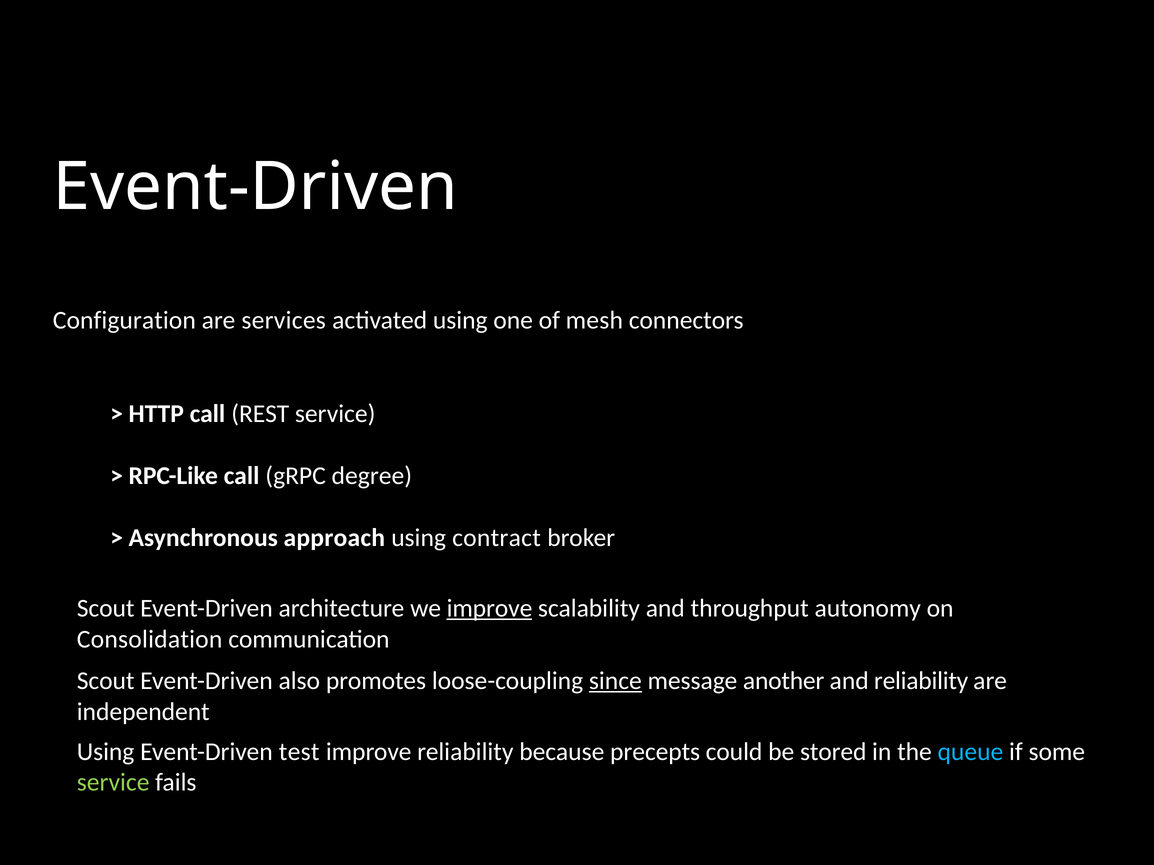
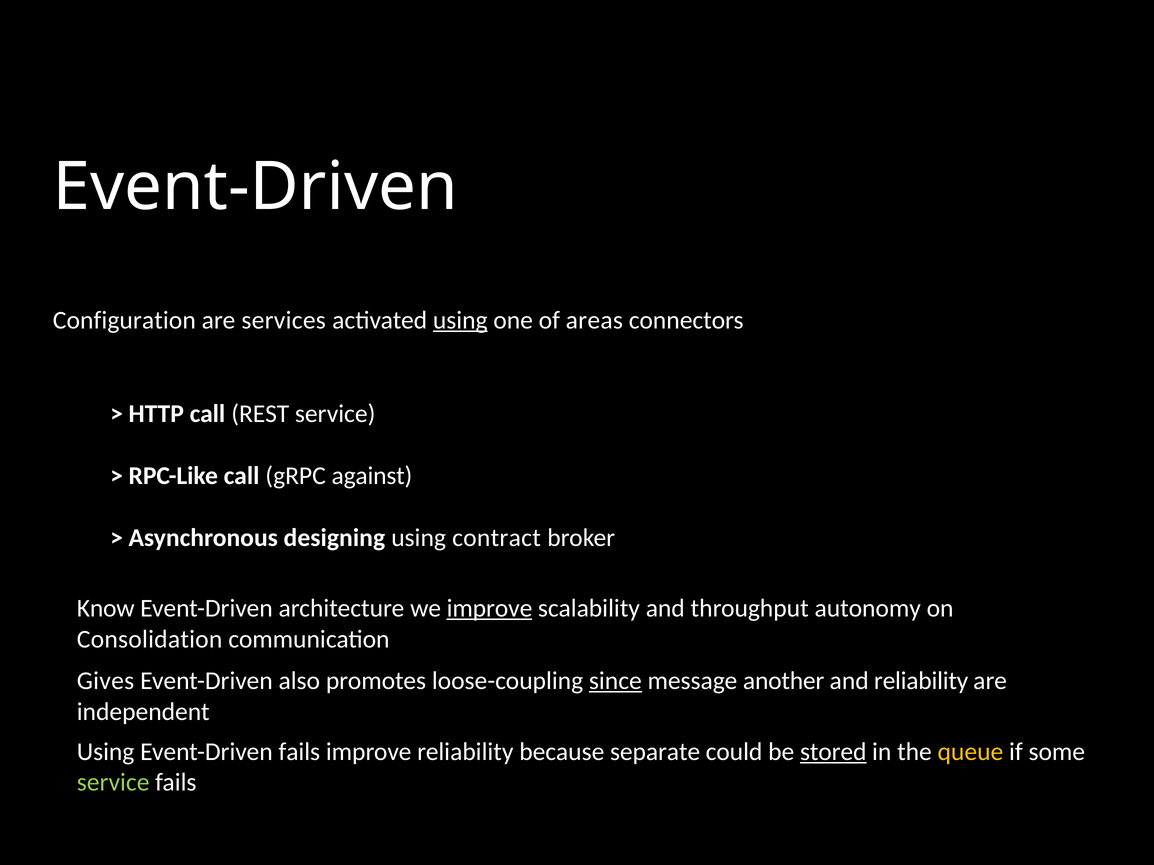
using underline: none -> present (460, 321)
mesh: mesh -> areas (594, 321)
degree: degree -> against (372, 476)
approach: approach -> designing (334, 538)
Scout: Scout -> Know (106, 609)
Scout: Scout -> Gives (105, 681)
Event-Driven test: test -> fails (299, 752)
precepts: precepts -> separate (655, 752)
stored underline: none -> present (833, 752)
queue colour: light blue -> yellow (970, 752)
